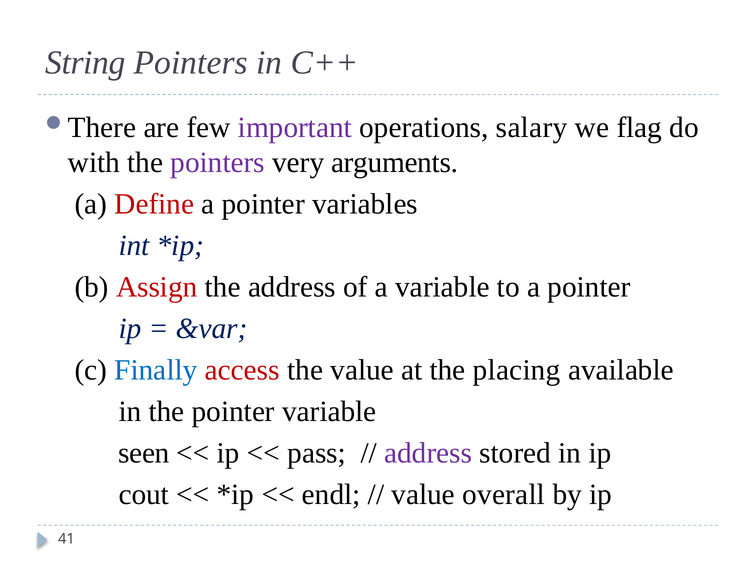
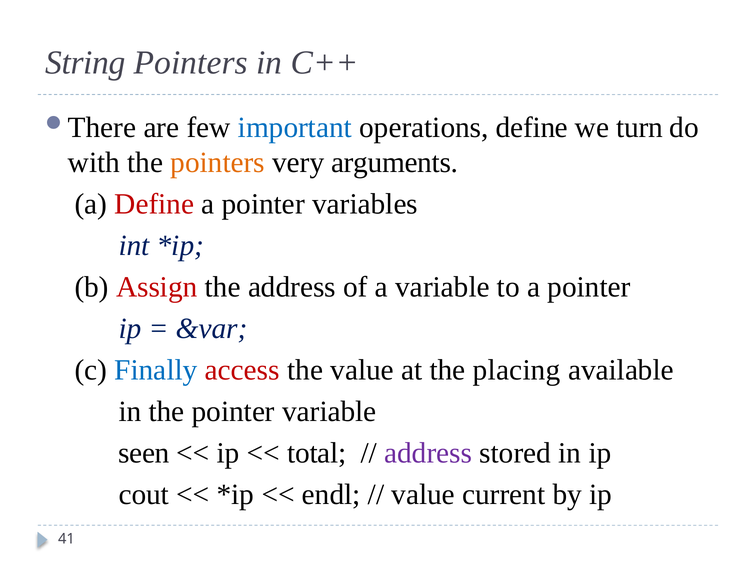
important colour: purple -> blue (295, 127)
operations salary: salary -> define (532, 127)
flag: flag -> turn (639, 127)
pointers colour: purple -> orange (218, 163)
pass: pass -> total (317, 453)
overall: overall -> current (504, 495)
